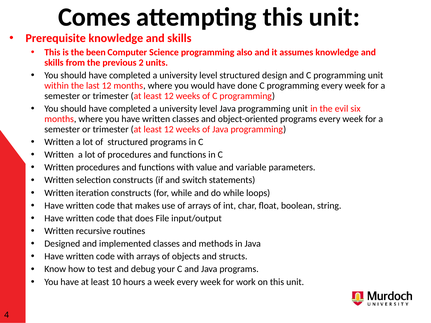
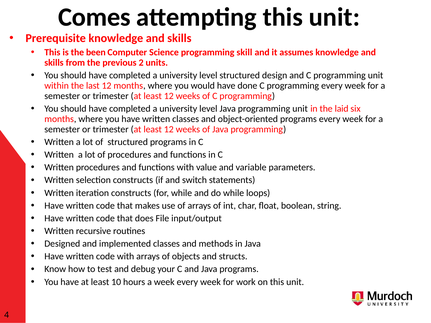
also: also -> skill (244, 52)
evil: evil -> laid (342, 109)
